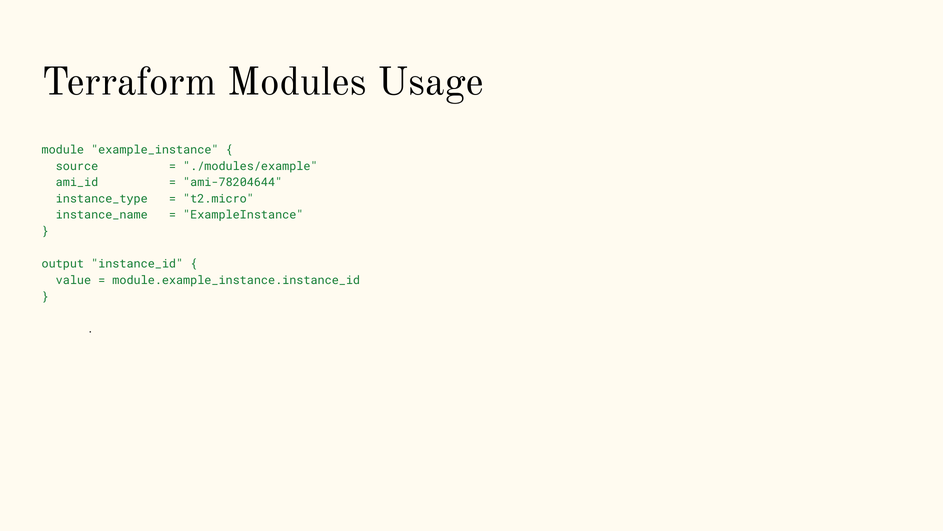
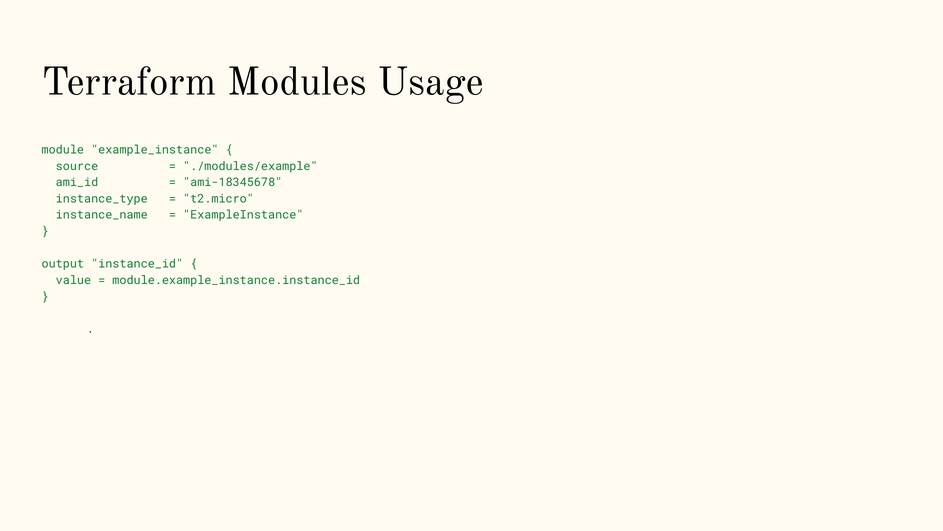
ami-78204644: ami-78204644 -> ami-18345678 (233, 182)
